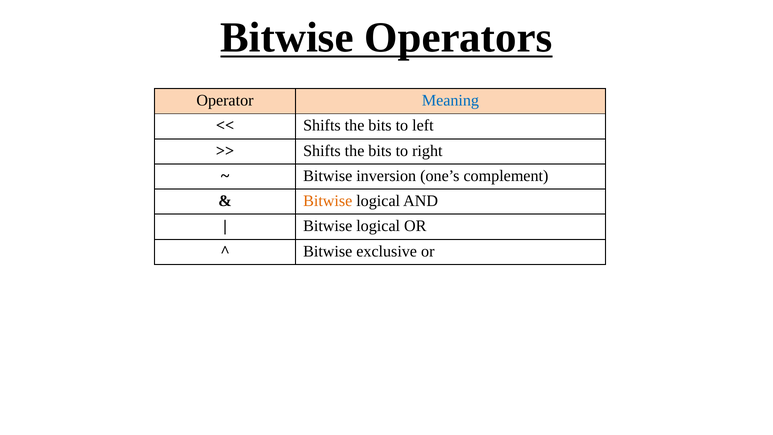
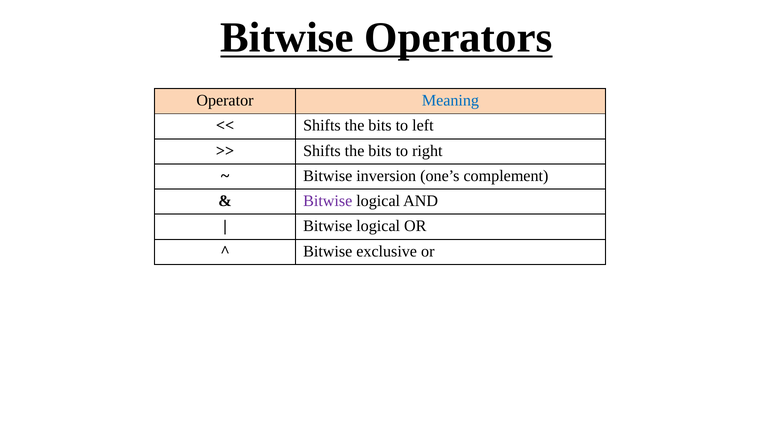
Bitwise colour: orange -> purple (328, 201)
